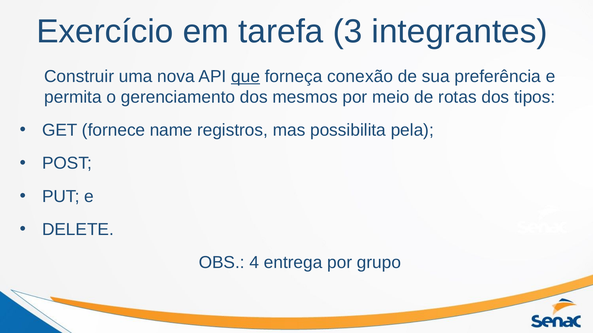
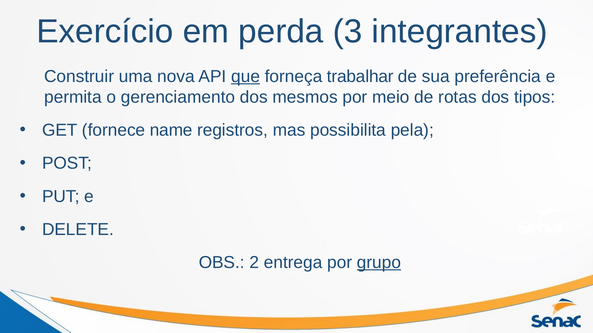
tarefa: tarefa -> perda (281, 31)
conexão: conexão -> trabalhar (360, 77)
4: 4 -> 2 (254, 263)
grupo underline: none -> present (379, 263)
